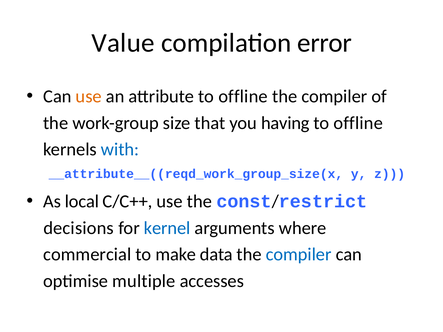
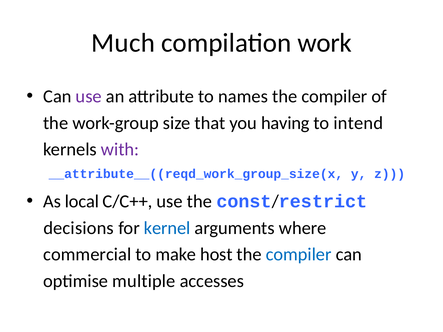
Value: Value -> Much (123, 43)
error: error -> work (325, 43)
use colour: orange -> purple (89, 97)
attribute to offline: offline -> names (243, 97)
offline: offline -> intend (358, 123)
with colour: blue -> purple (120, 150)
data: data -> host (216, 255)
